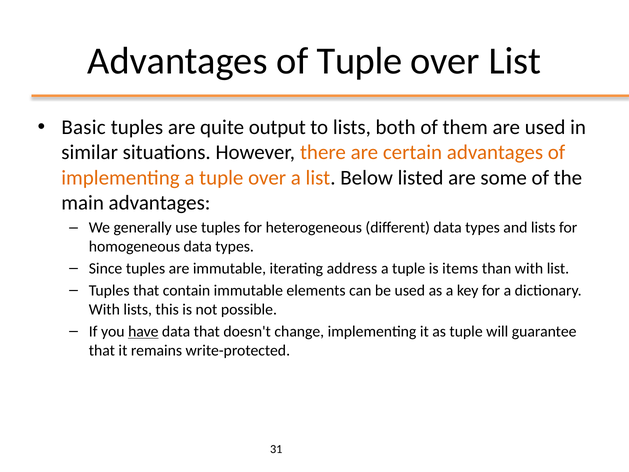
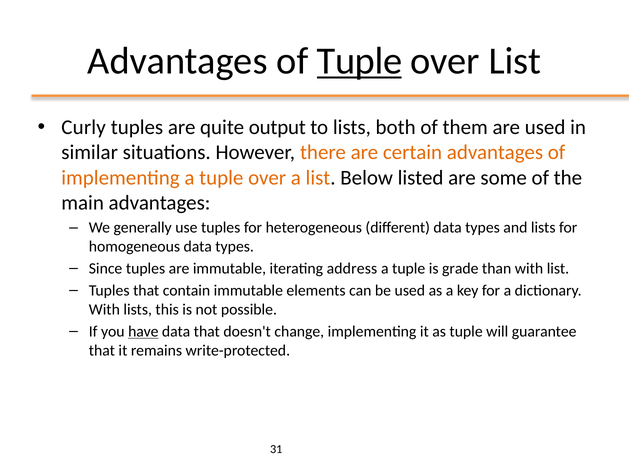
Tuple underline: none -> present (359, 61)
Basic: Basic -> Curly (84, 127)
items: items -> grade (460, 268)
